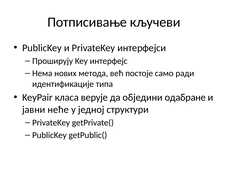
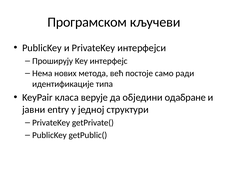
Потписивање: Потписивање -> Програмском (87, 22)
неће: неће -> entry (58, 110)
